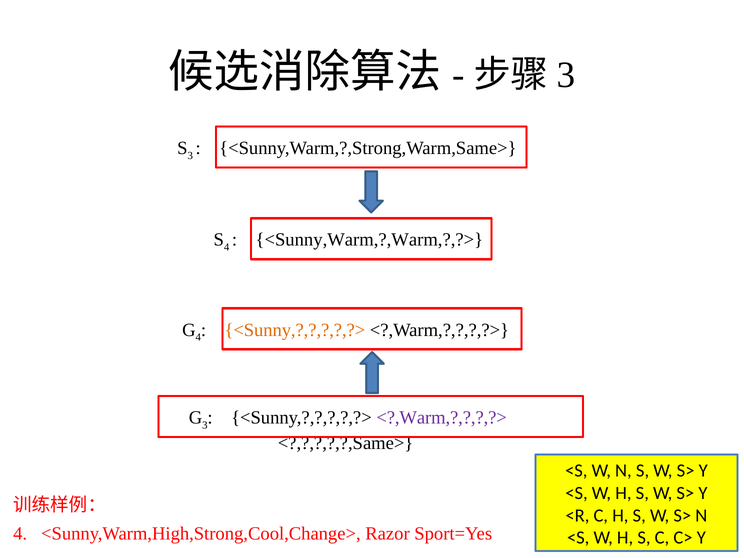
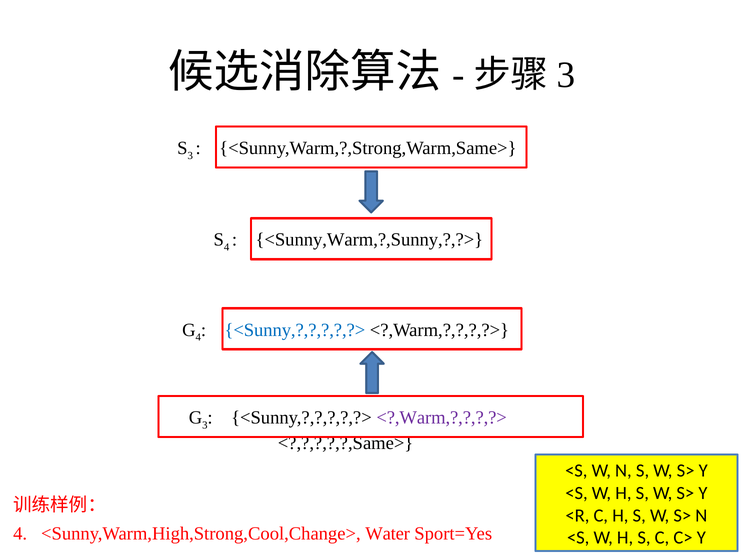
<Sunny,Warm,?,Warm,?,?>: <Sunny,Warm,?,Warm,?,?> -> <Sunny,Warm,?,Sunny,?,?> (369, 240)
<Sunny,?,?,?,?,?> colour: orange -> blue (295, 330)
Razor: Razor -> Water (388, 534)
